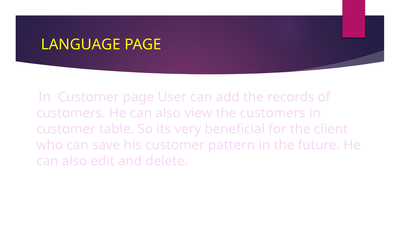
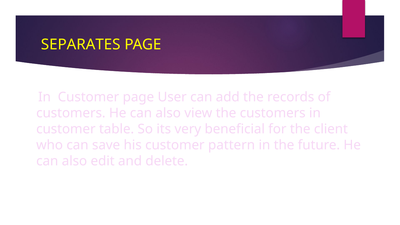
LANGUAGE: LANGUAGE -> SEPARATES (81, 45)
